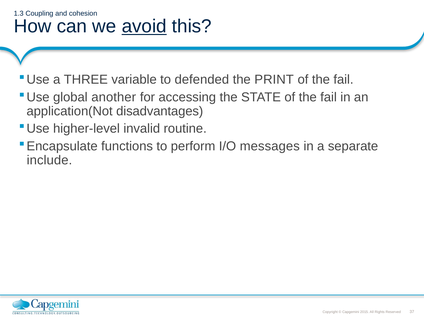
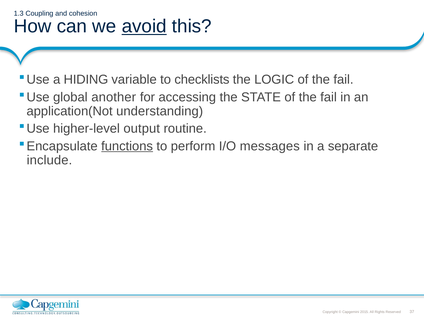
THREE: THREE -> HIDING (86, 80)
defended: defended -> checklists (202, 80)
PRINT: PRINT -> LOGIC (274, 80)
disadvantages: disadvantages -> understanding (160, 111)
invalid: invalid -> output (142, 129)
functions underline: none -> present (127, 146)
